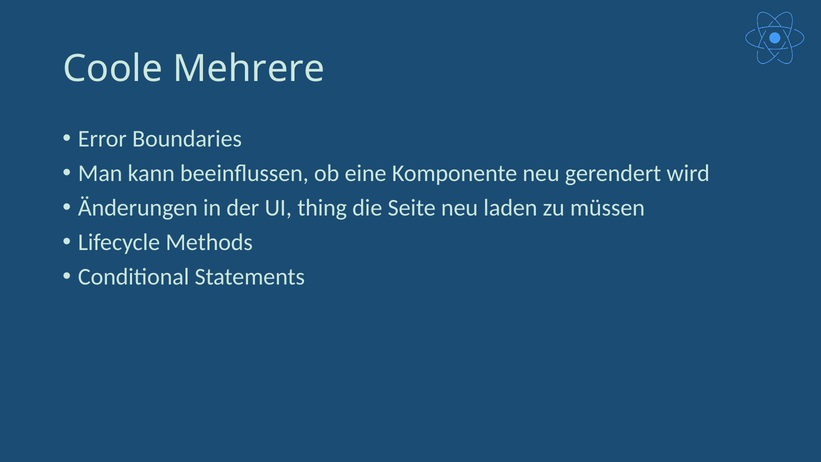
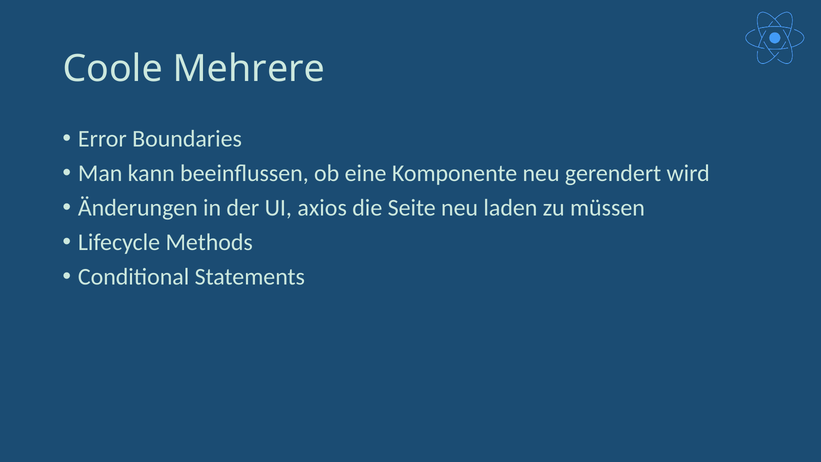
thing: thing -> axios (322, 208)
